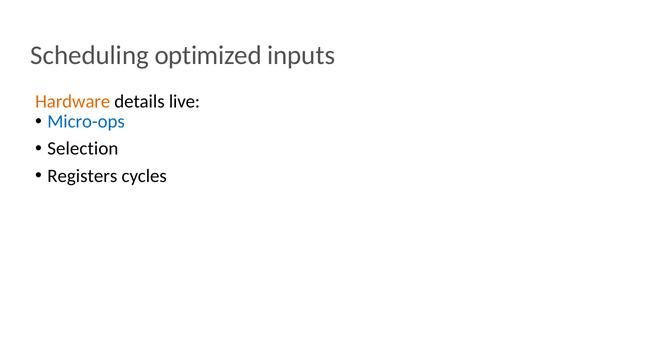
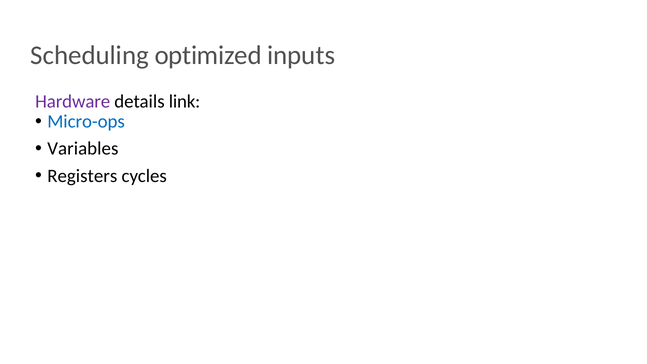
Hardware colour: orange -> purple (73, 101)
live: live -> link (184, 101)
Selection: Selection -> Variables (83, 149)
